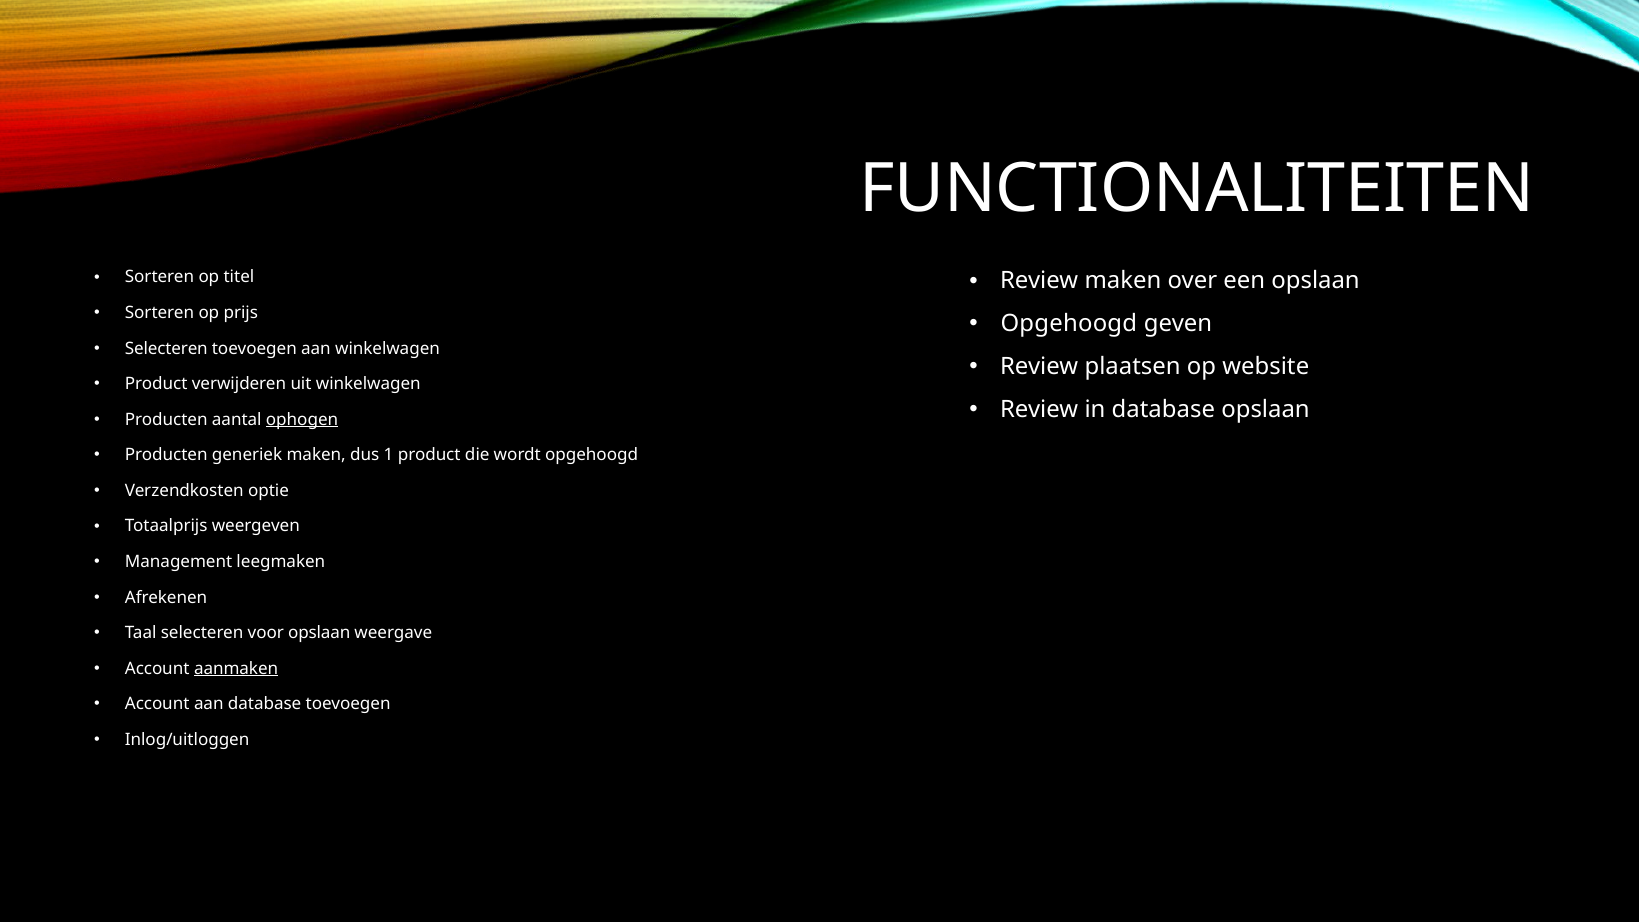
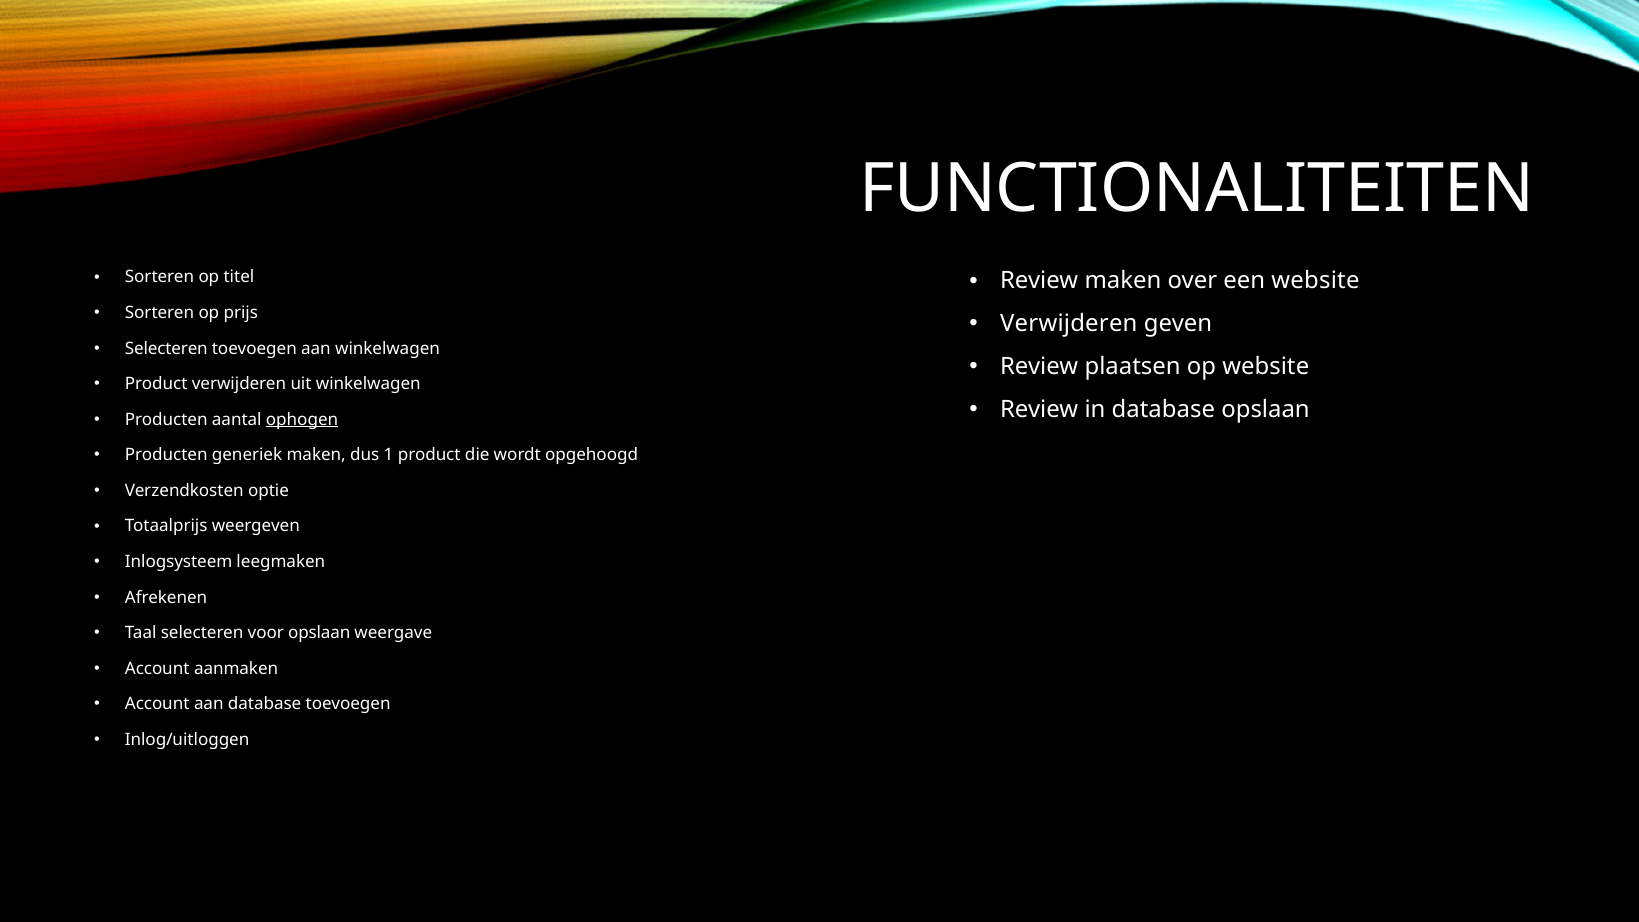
een opslaan: opslaan -> website (1315, 281)
Opgehoogd: Opgehoogd -> Verwijderen (1069, 324)
Management: Management -> Inlogsysteem (179, 562)
aanmaken underline: present -> none (236, 669)
